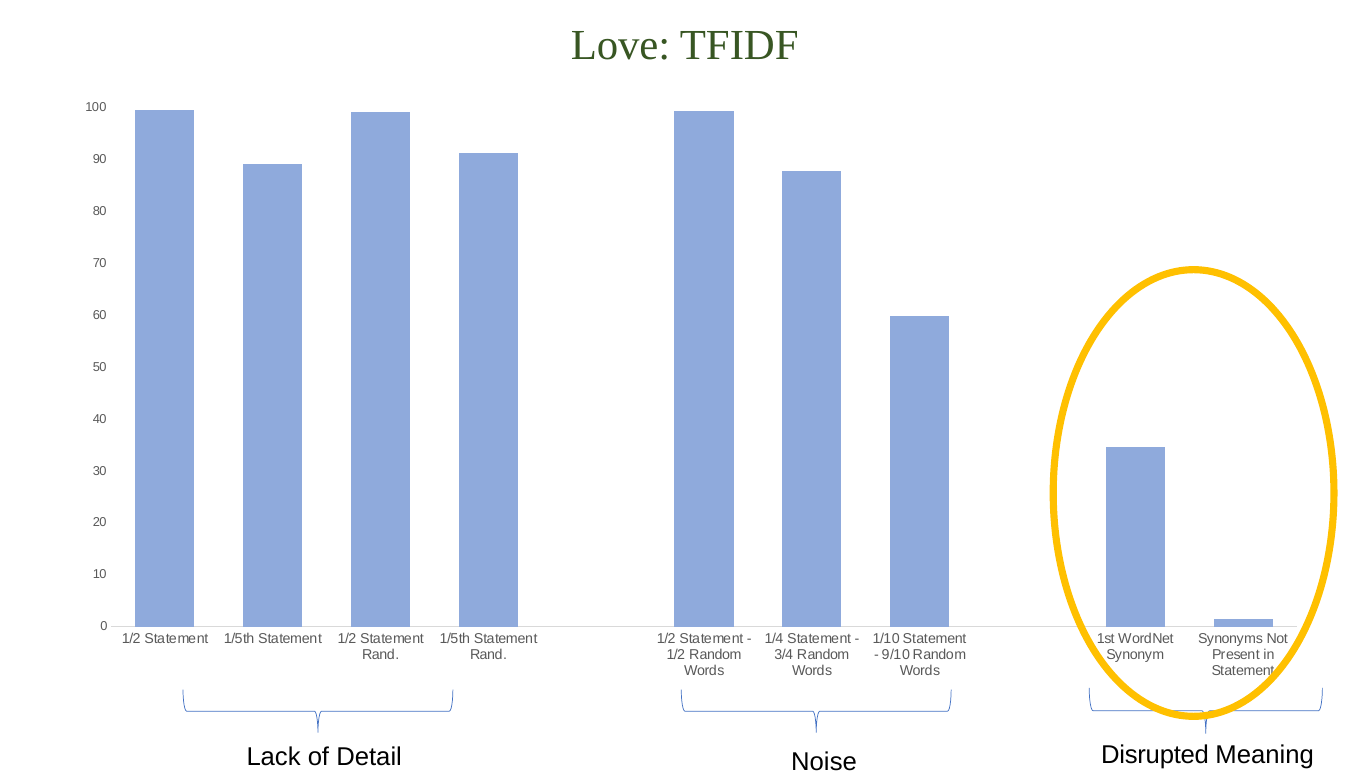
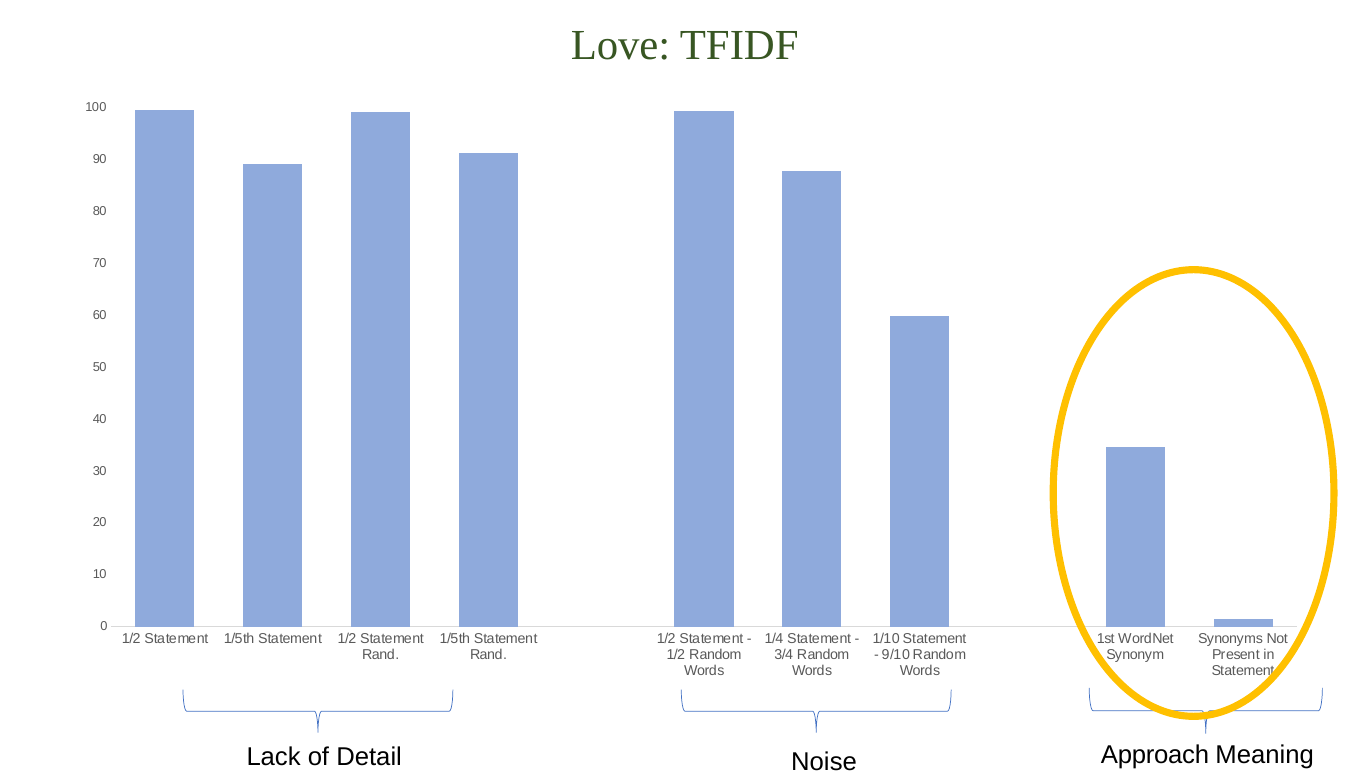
Disrupted: Disrupted -> Approach (1155, 754)
